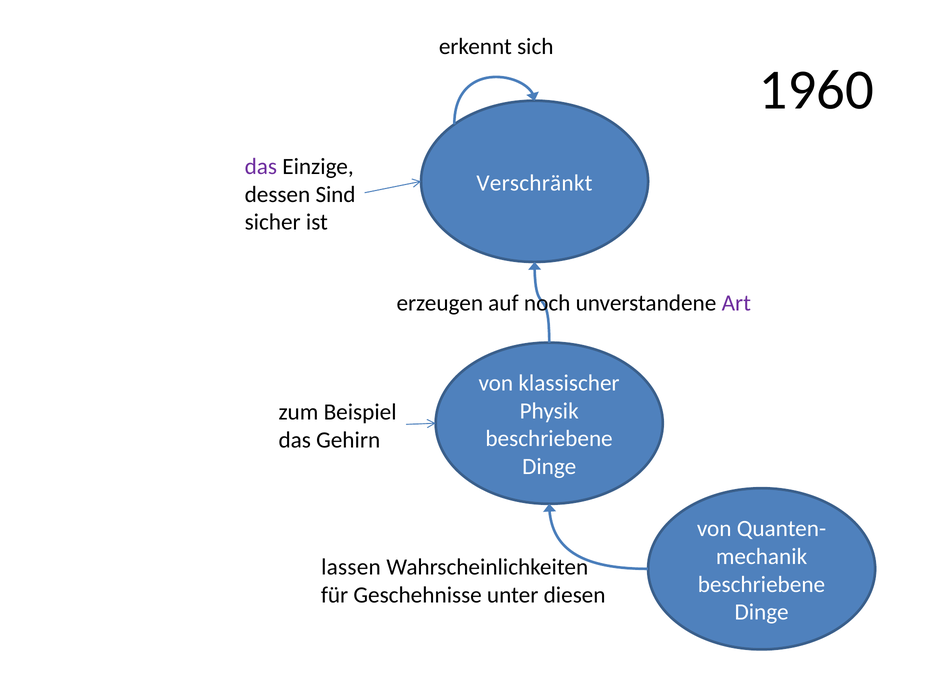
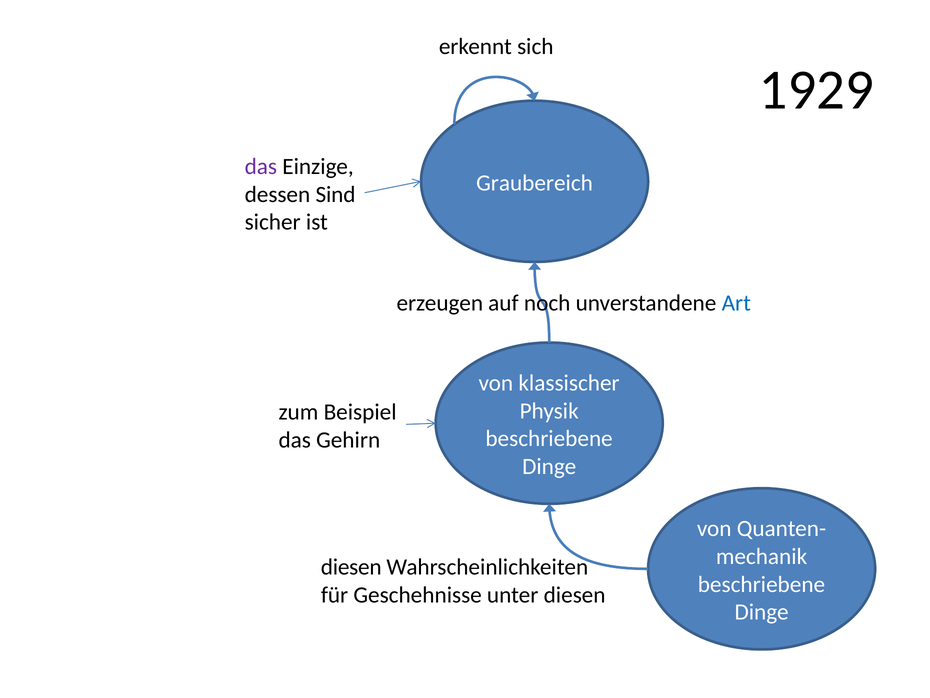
1960: 1960 -> 1929 (816, 90)
Verschränkt: Verschränkt -> Graubereich (535, 183)
Art colour: purple -> blue (736, 303)
lassen: lassen -> diesen (351, 567)
